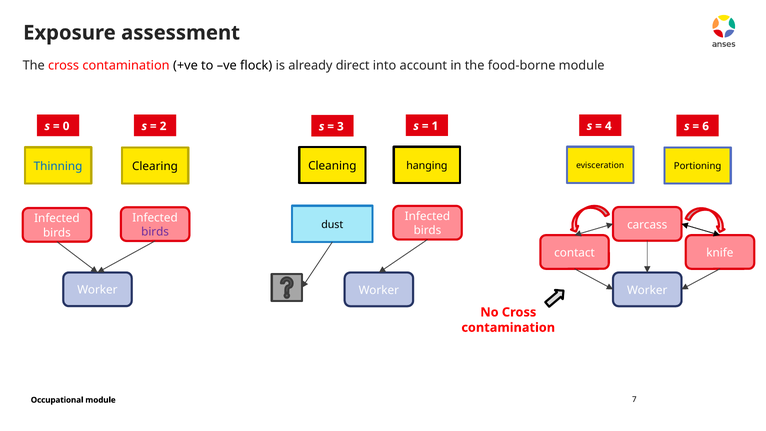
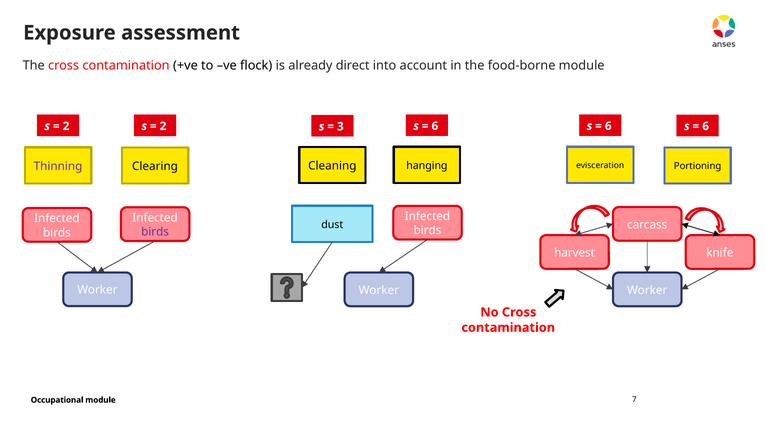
1: 1 -> 6 (435, 126)
4: 4 -> 6 (608, 126)
0: 0 -> 2 (66, 126)
Thinning colour: blue -> purple (58, 166)
contact: contact -> harvest (575, 253)
